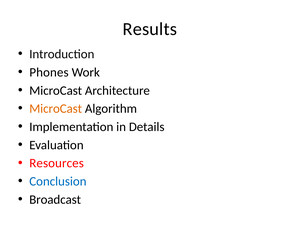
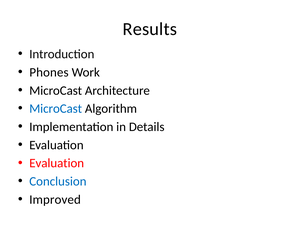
MicroCast colour: orange -> blue (56, 109)
Resources: Resources -> Evaluation (57, 163)
Broadcast: Broadcast -> Improved (55, 200)
